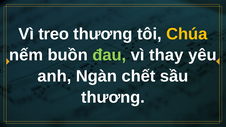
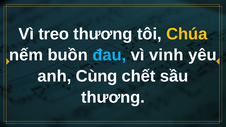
đau colour: light green -> light blue (109, 55)
thay: thay -> vinh (166, 55)
Ngàn: Ngàn -> Cùng (97, 76)
